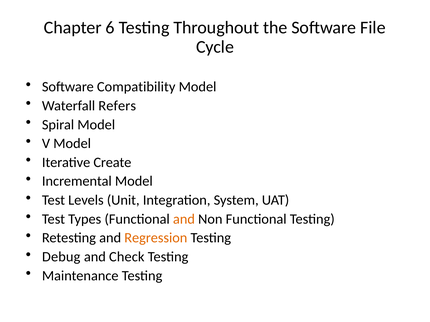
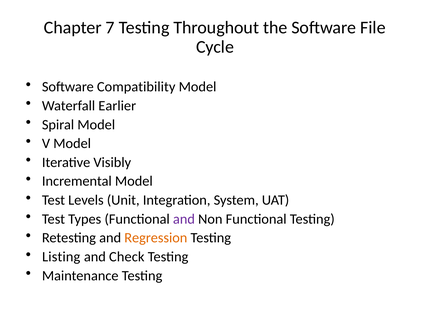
6: 6 -> 7 (110, 28)
Refers: Refers -> Earlier (117, 106)
Create: Create -> Visibly (112, 163)
and colour: orange -> purple (184, 219)
Debug: Debug -> Listing (61, 257)
